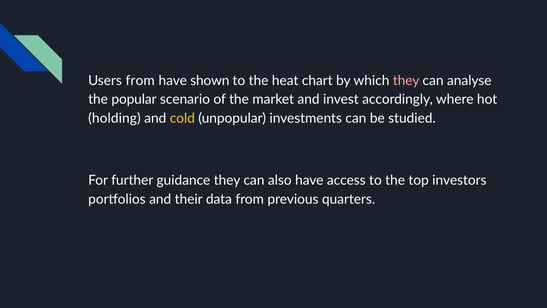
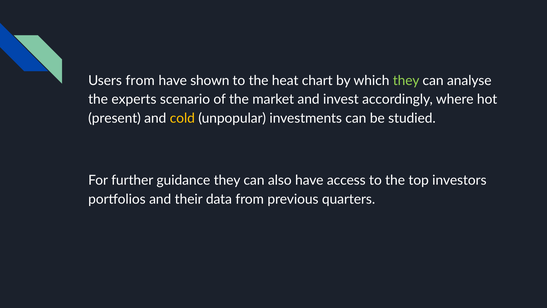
they colour: pink -> light green (406, 80)
popular: popular -> experts (134, 99)
holding: holding -> present (115, 118)
